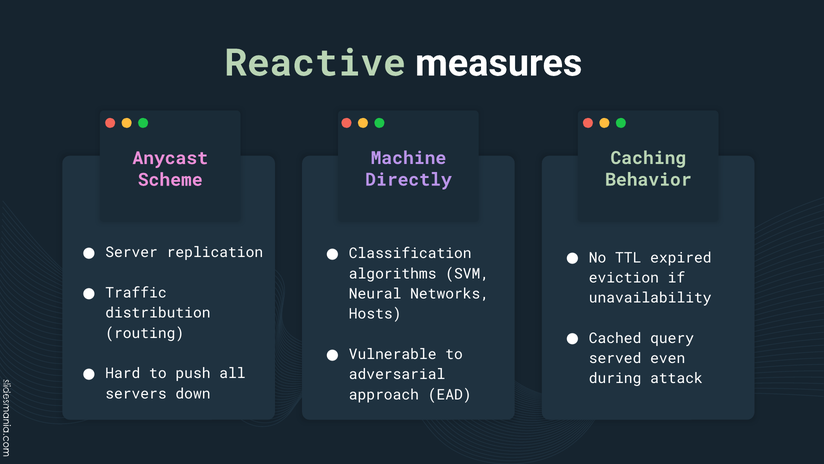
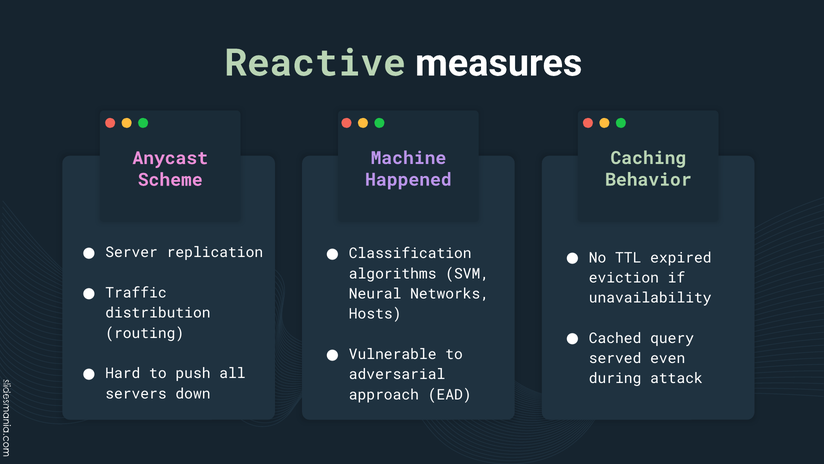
Directly: Directly -> Happened (408, 179)
